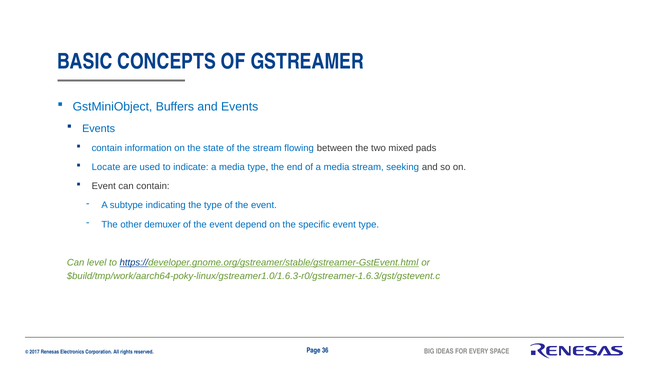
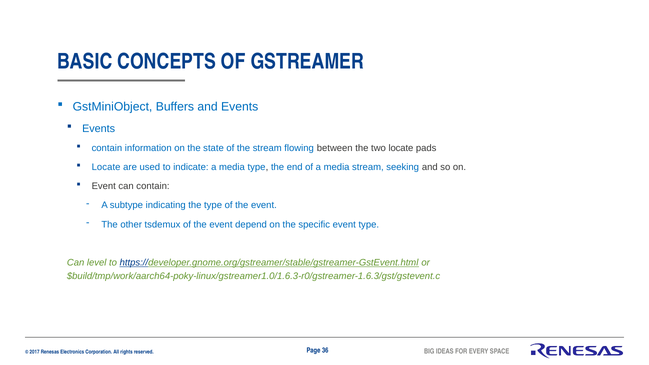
two mixed: mixed -> locate (401, 148)
demuxer: demuxer -> tsdemux (163, 224)
